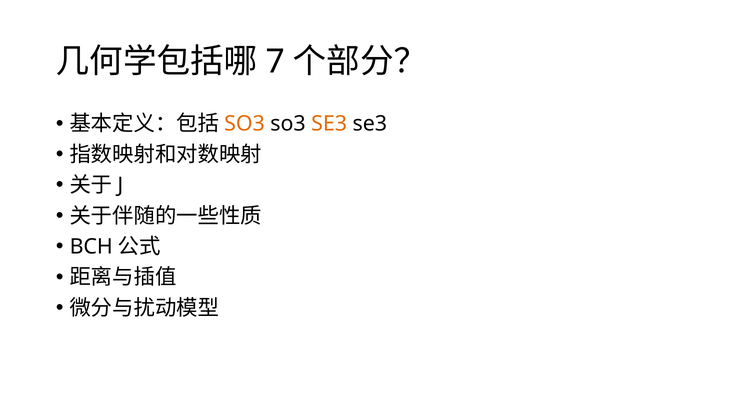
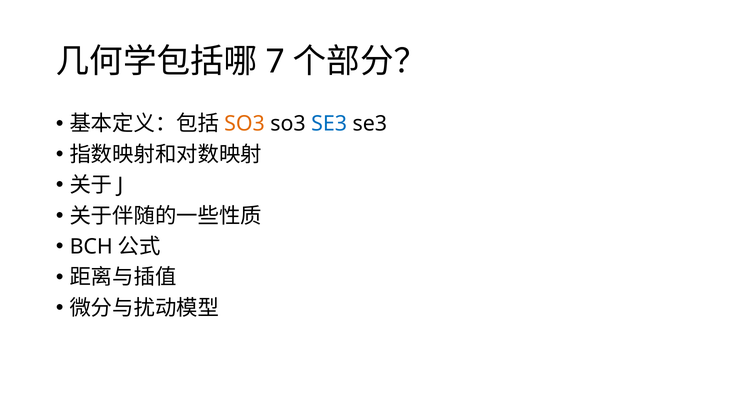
SE3 colour: orange -> blue (329, 124)
